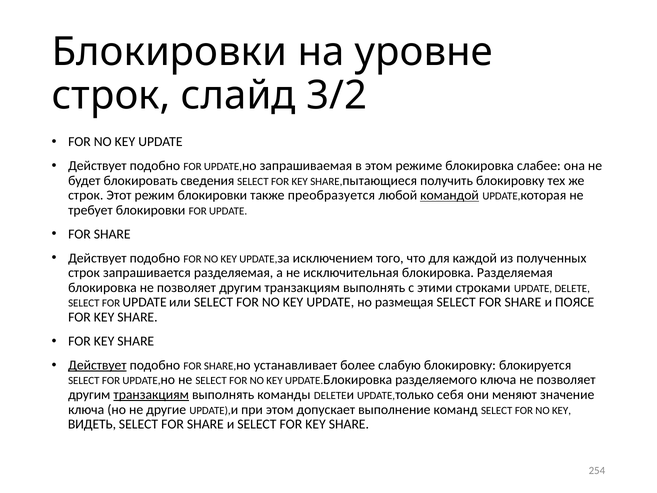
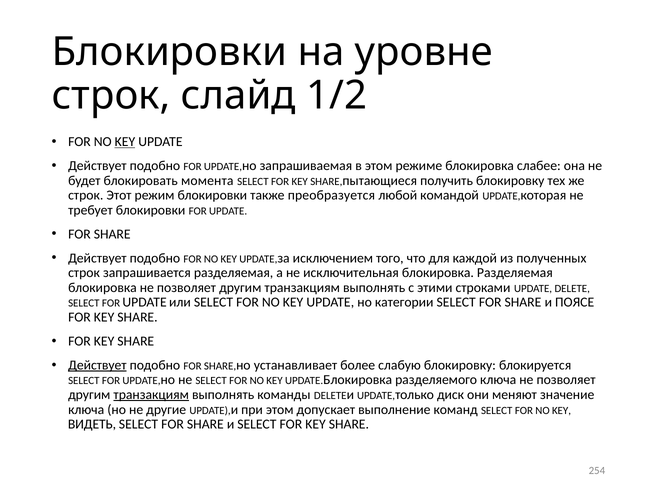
3/2: 3/2 -> 1/2 (337, 95)
KEY underline: none -> present (125, 142)
сведения: сведения -> момента (207, 180)
командой underline: present -> none (450, 195)
размещая: размещая -> категории (404, 302)
себя: себя -> диск (451, 395)
